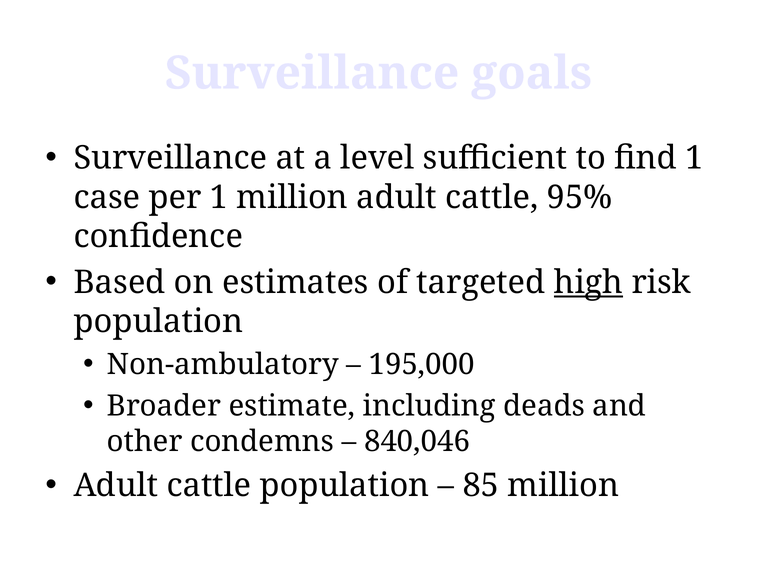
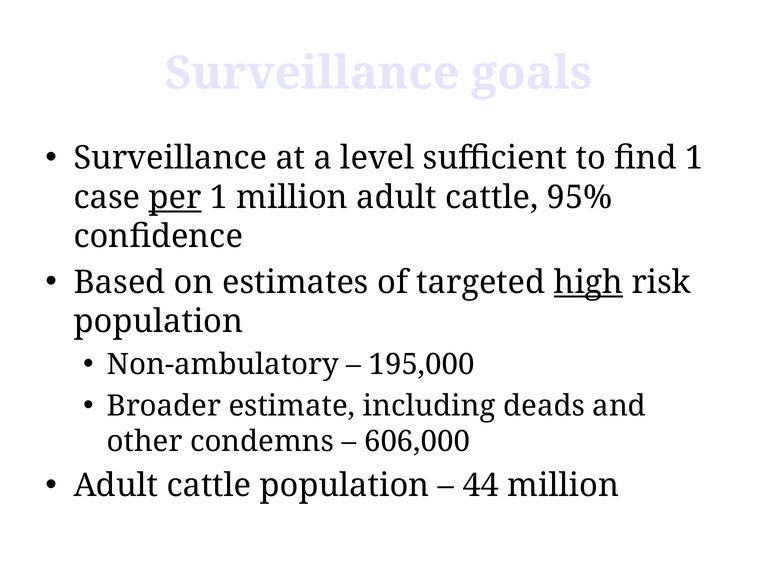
per underline: none -> present (175, 197)
840,046: 840,046 -> 606,000 (417, 441)
85: 85 -> 44 (481, 485)
